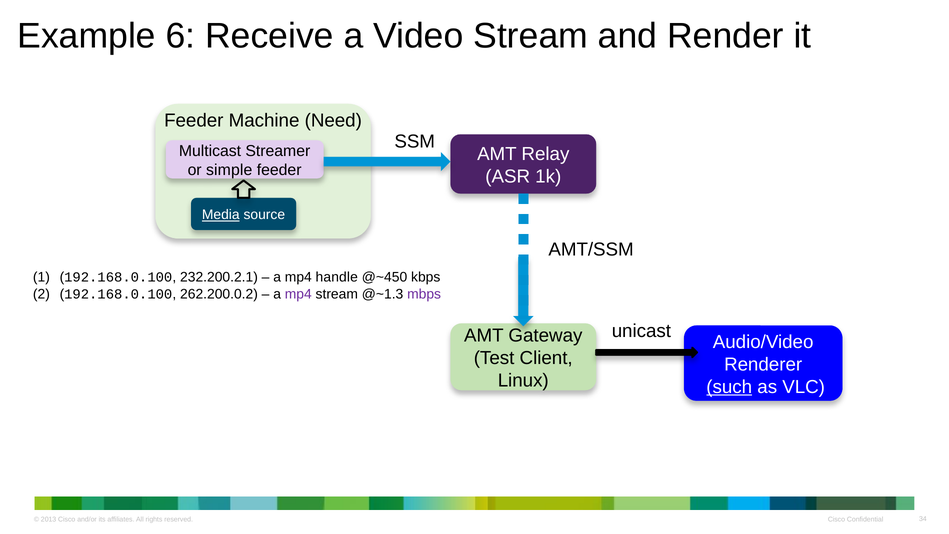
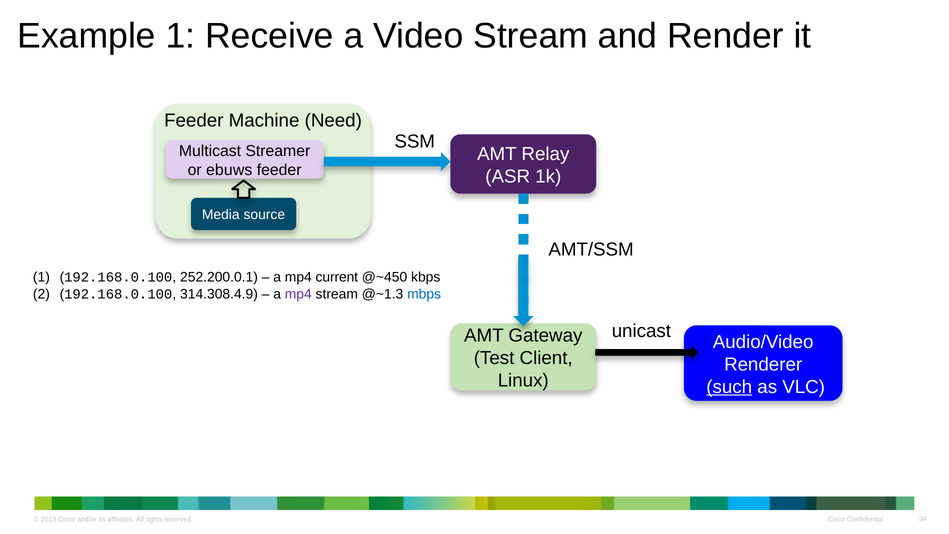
Example 6: 6 -> 1 (180, 36)
simple: simple -> ebuws (229, 170)
Media underline: present -> none (221, 215)
232.200.2.1: 232.200.2.1 -> 252.200.0.1 (219, 277)
handle: handle -> current (337, 277)
262.200.0.2: 262.200.0.2 -> 314.308.4.9 (219, 294)
mbps colour: purple -> blue (424, 294)
